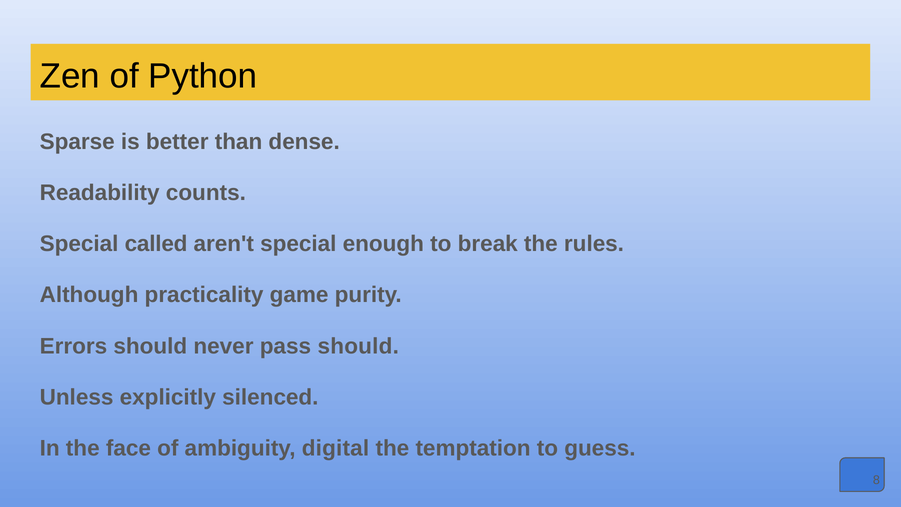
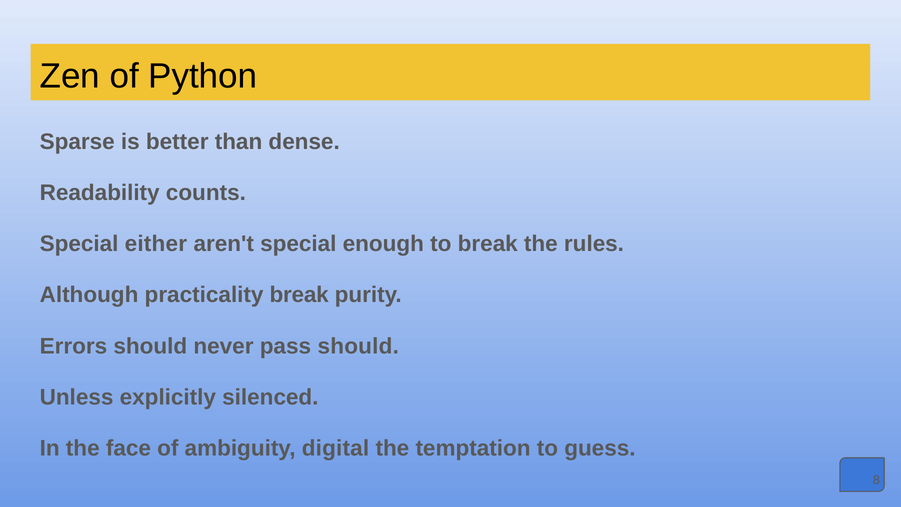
called: called -> either (156, 244)
practicality game: game -> break (299, 295)
